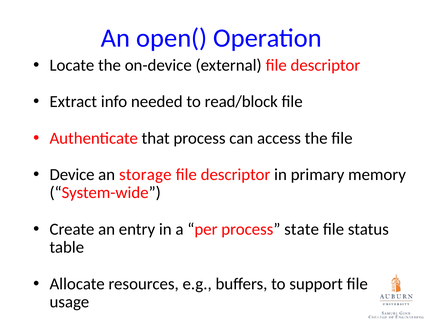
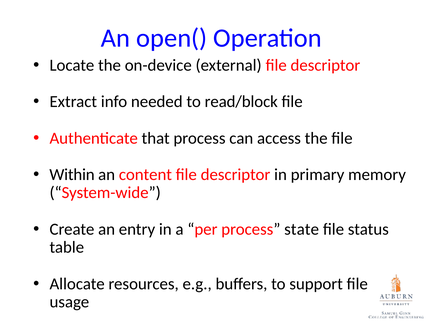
Device: Device -> Within (72, 175)
storage: storage -> content (145, 175)
